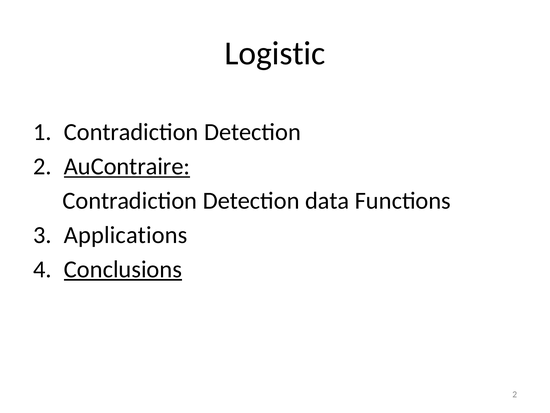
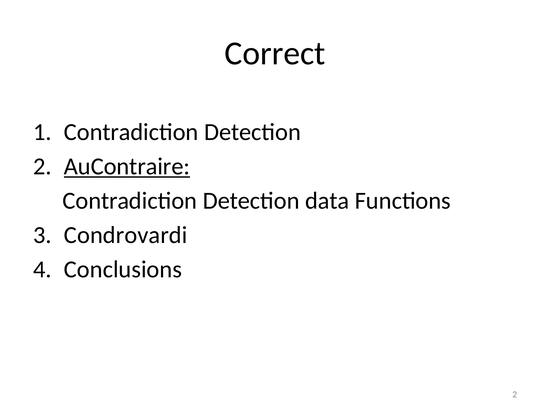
Logistic: Logistic -> Correct (275, 53)
Applications: Applications -> Condrovardi (126, 235)
Conclusions underline: present -> none (123, 269)
